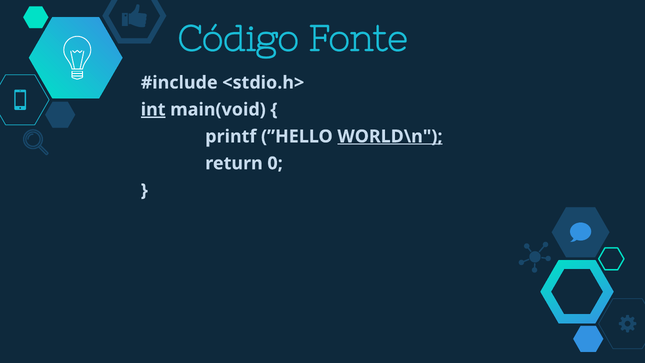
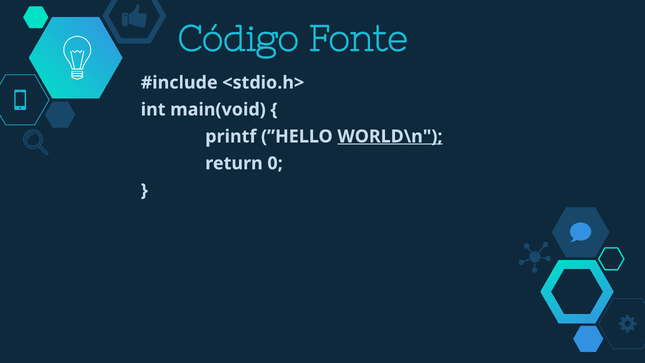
int underline: present -> none (153, 109)
